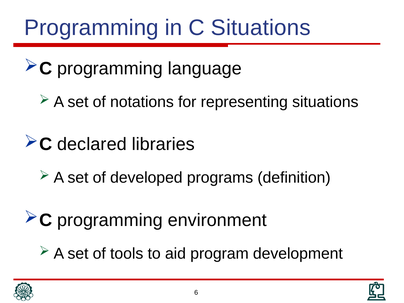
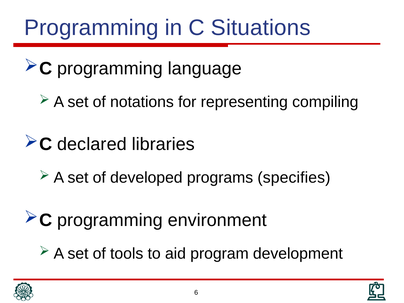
representing situations: situations -> compiling (325, 102)
definition: definition -> specifies (294, 178)
